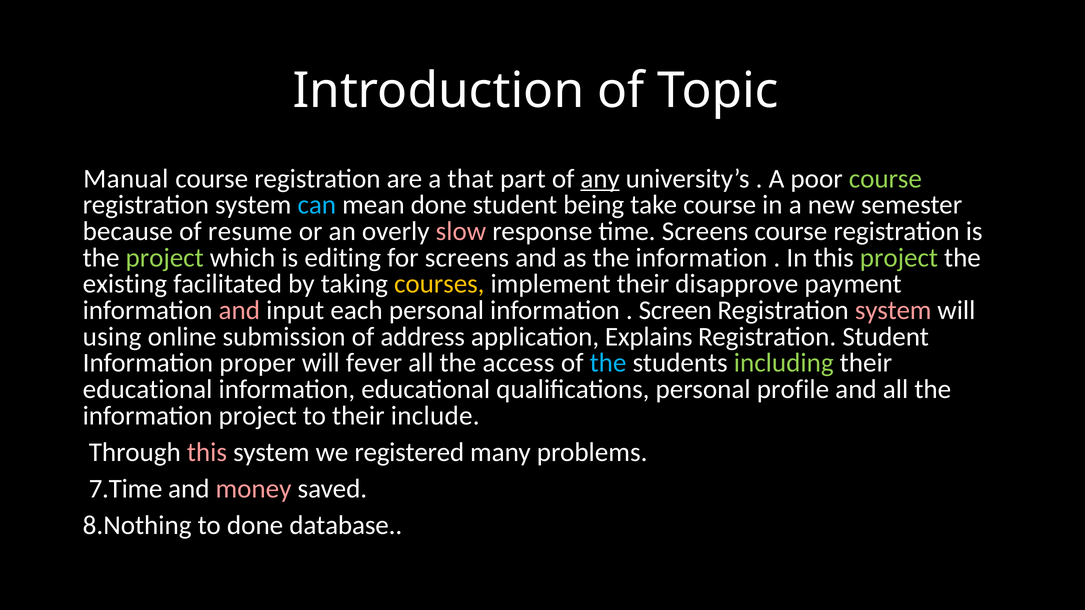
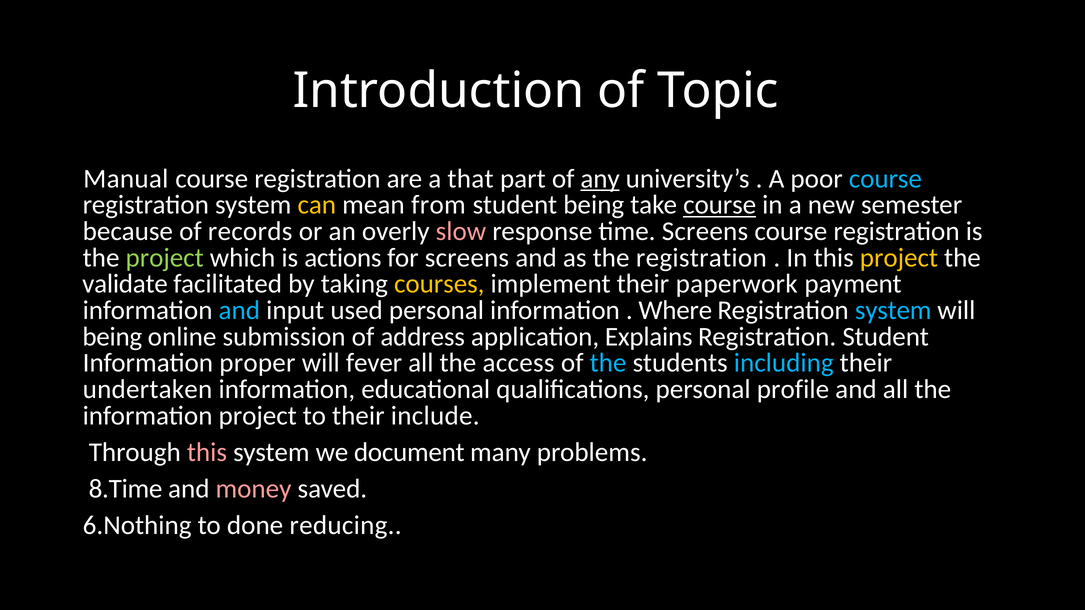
course colour: light green -> light blue (885, 179)
can colour: light blue -> yellow (317, 205)
mean done: done -> from (438, 205)
course underline: none -> present (720, 205)
resume: resume -> records (250, 231)
editing: editing -> actions (343, 258)
as the information: information -> registration (701, 258)
project colour: light green -> yellow (899, 258)
existing: existing -> validate (125, 284)
disapprove: disapprove -> paperwork (737, 284)
and colour: pink -> light blue (239, 310)
each: each -> used (357, 310)
Screen: Screen -> Where (675, 310)
system colour: pink -> light blue (893, 310)
using: using -> being (112, 337)
including colour: light green -> light blue (784, 363)
educational: educational -> undertaken (148, 390)
registered: registered -> document (409, 452)
7.Time: 7.Time -> 8.Time (126, 489)
8.Nothing: 8.Nothing -> 6.Nothing (137, 526)
database: database -> reducing (346, 526)
